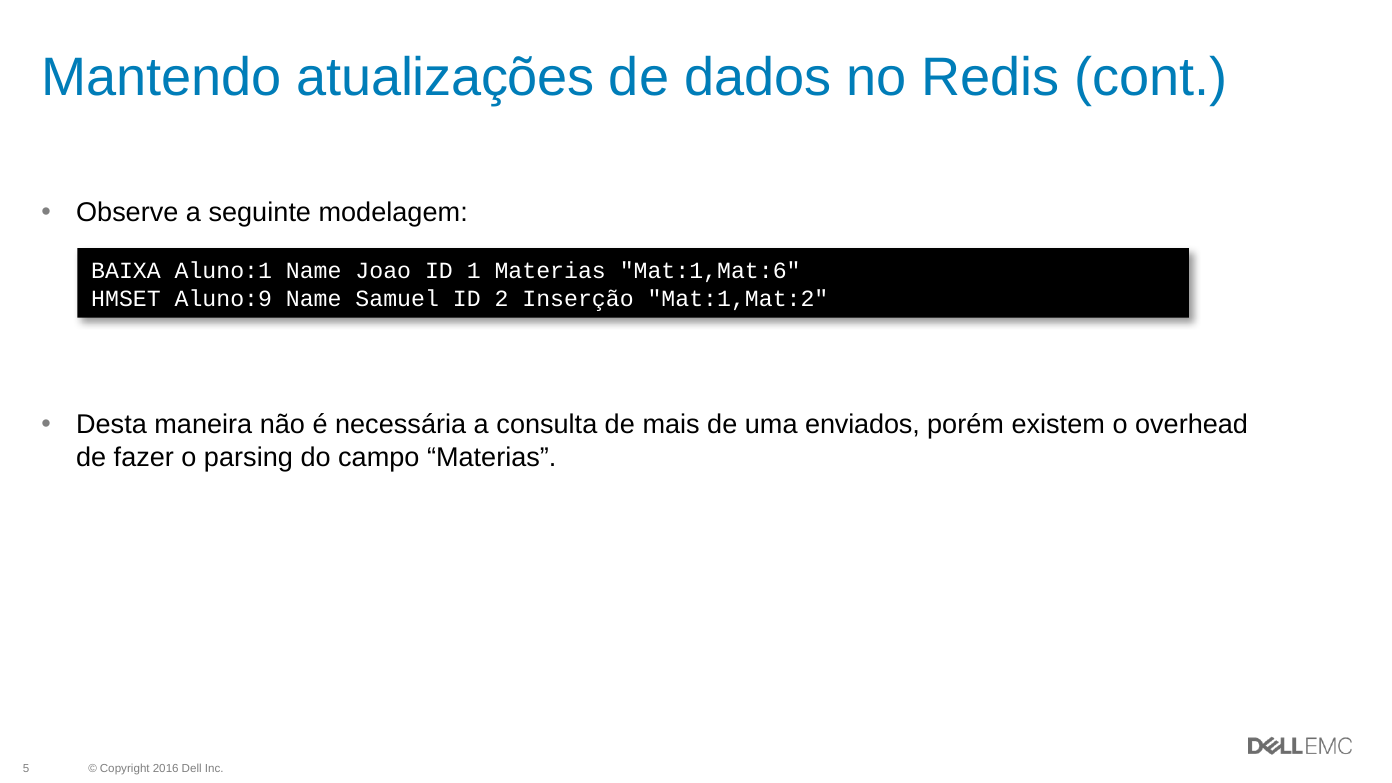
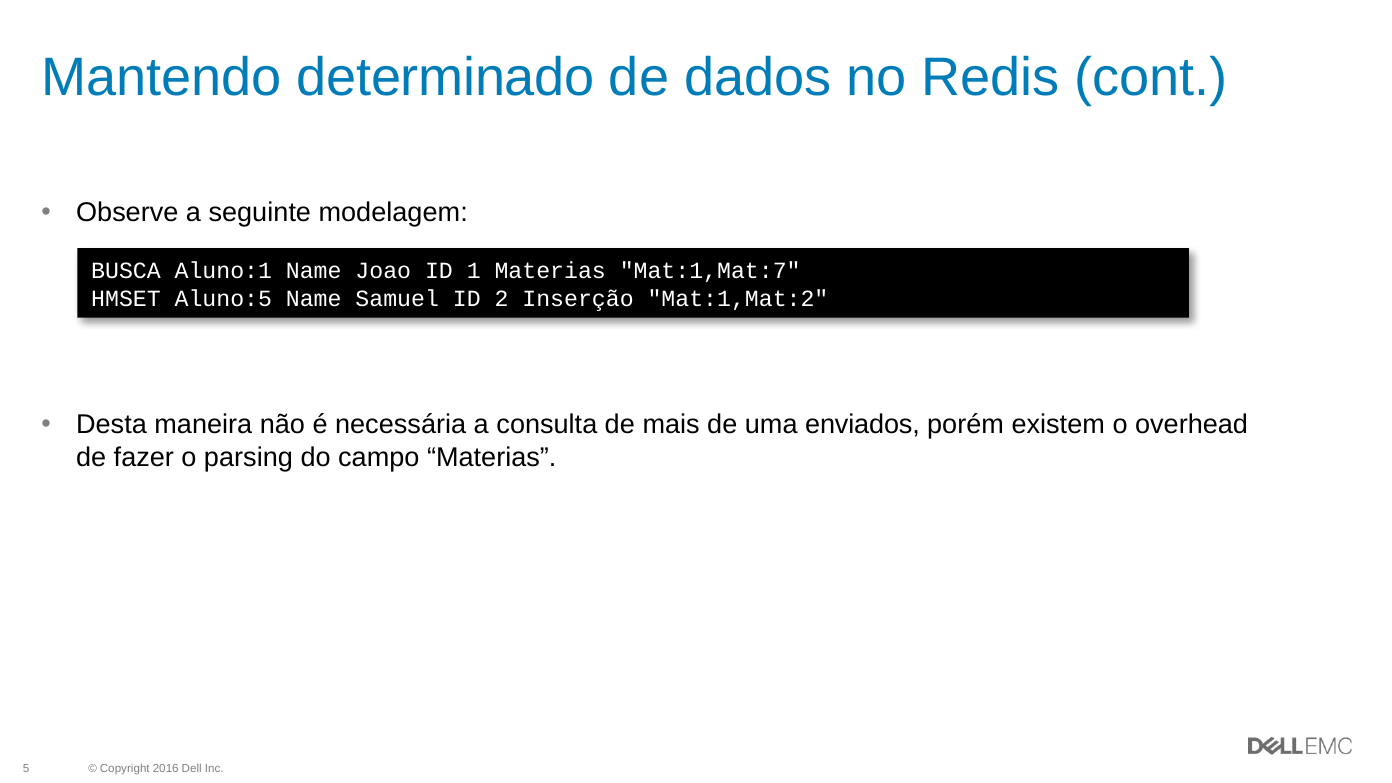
atualizações: atualizações -> determinado (446, 77)
BAIXA: BAIXA -> BUSCA (126, 271)
Mat:1,Mat:6: Mat:1,Mat:6 -> Mat:1,Mat:7 (710, 271)
Aluno:9: Aluno:9 -> Aluno:5 (223, 298)
